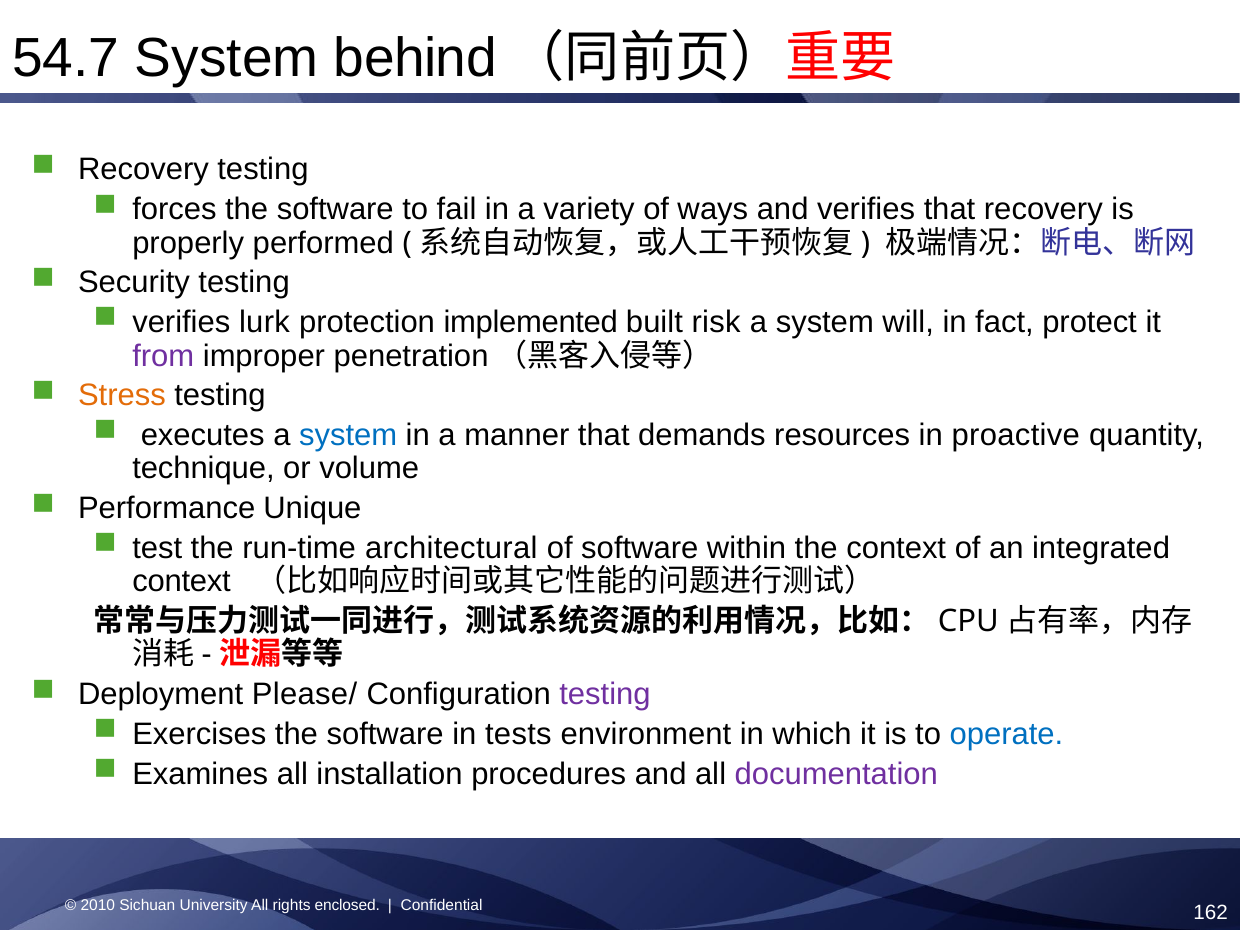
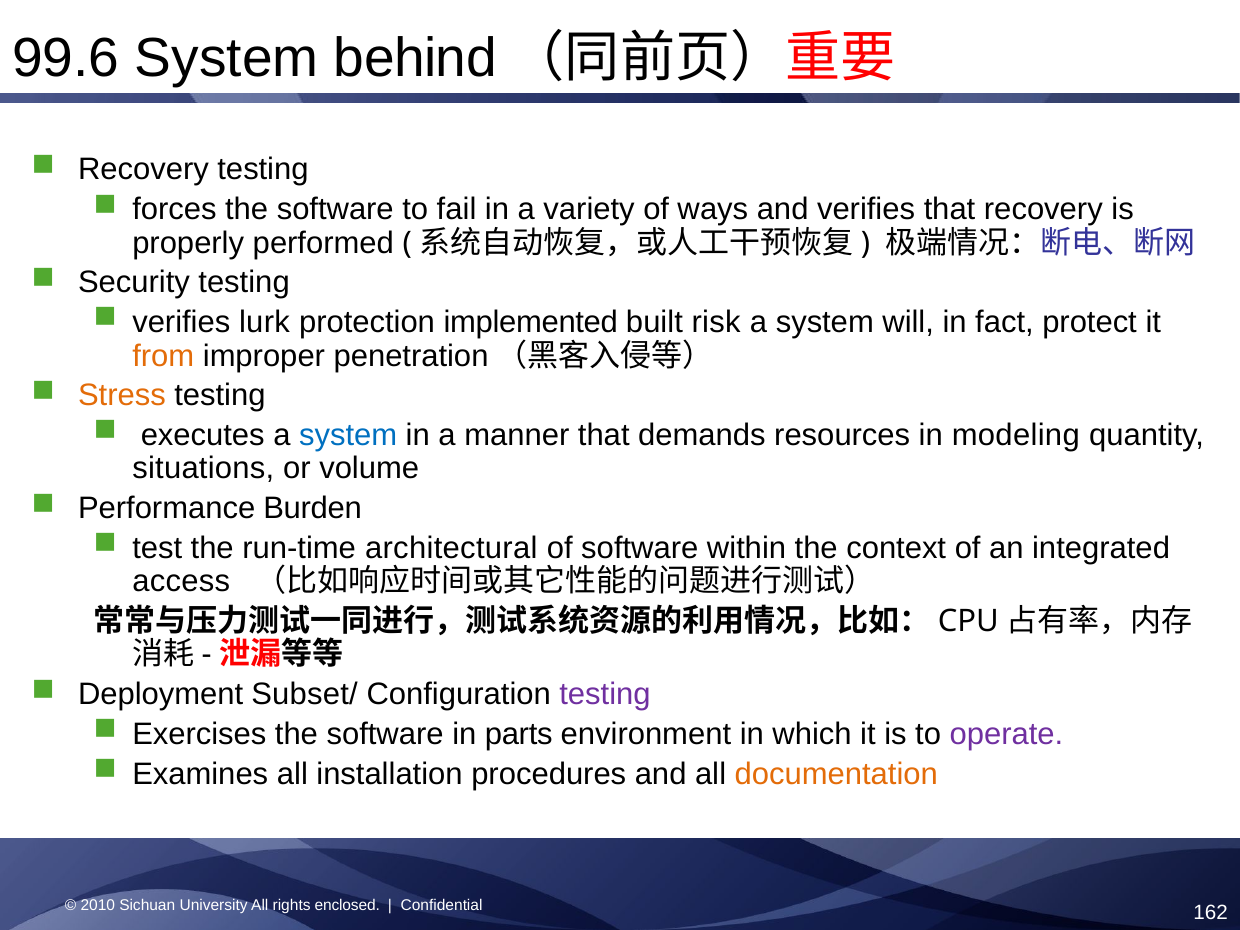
54.7: 54.7 -> 99.6 (66, 58)
from colour: purple -> orange (163, 356)
proactive: proactive -> modeling (1016, 435)
technique: technique -> situations (203, 469)
Unique: Unique -> Burden (313, 508)
context: context -> access (181, 582)
Please/: Please/ -> Subset/ (305, 694)
tests: tests -> parts (519, 734)
operate colour: blue -> purple (1006, 734)
documentation colour: purple -> orange (836, 774)
